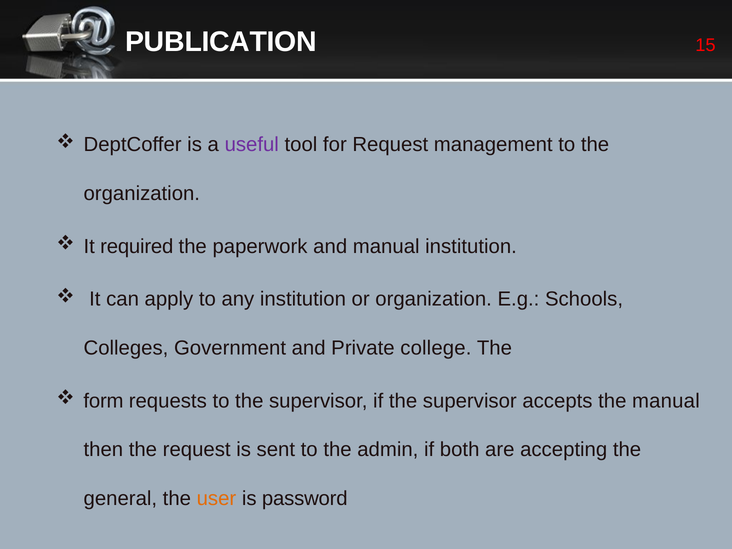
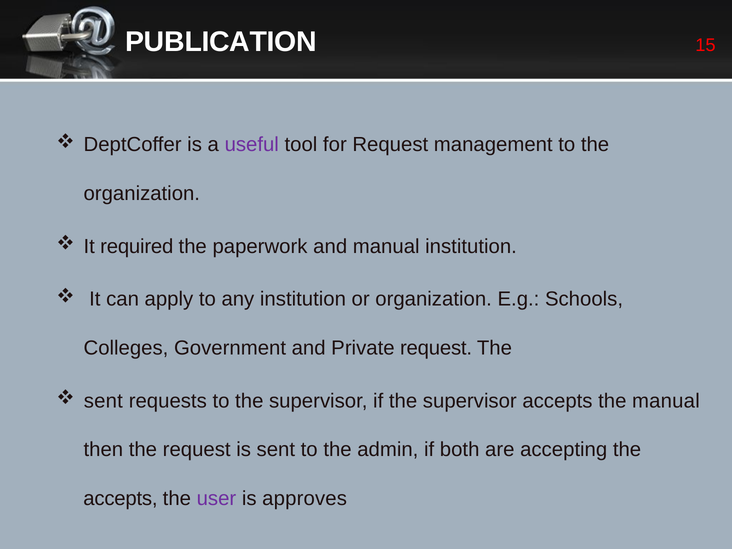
Private college: college -> request (436, 348)
form: form -> sent (103, 401)
general: general -> accepts (120, 499)
user colour: orange -> purple (216, 499)
password: password -> approves (305, 499)
